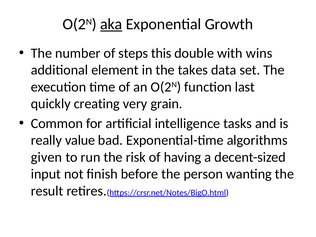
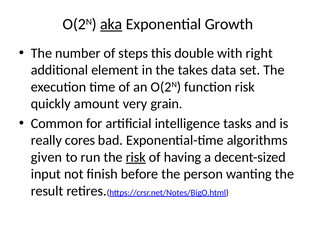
wins: wins -> right (259, 53)
function last: last -> risk (245, 87)
creating: creating -> amount (97, 104)
value: value -> cores (80, 140)
risk underline: none -> present (136, 157)
